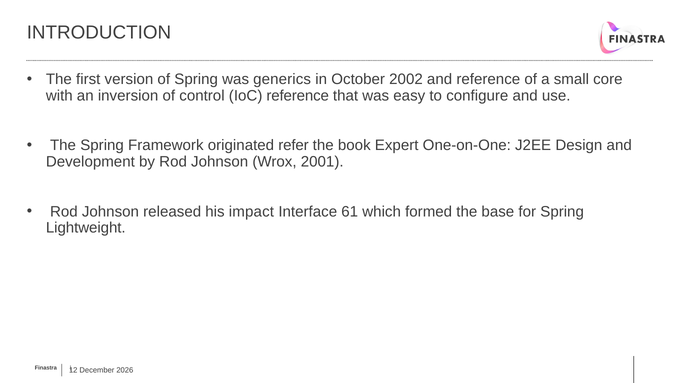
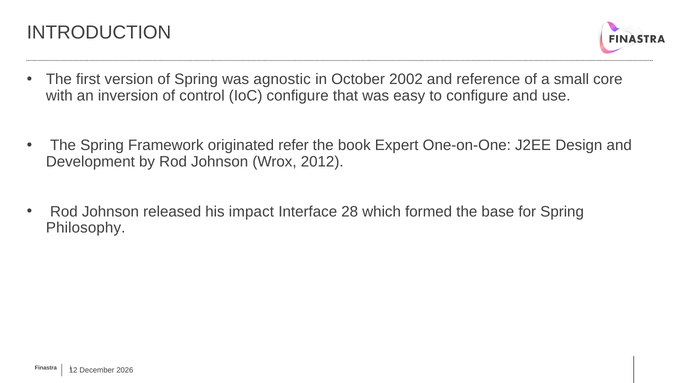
generics: generics -> agnostic (282, 79)
IoC reference: reference -> configure (298, 96)
2001: 2001 -> 2012 (322, 162)
61: 61 -> 28 (350, 211)
Lightweight: Lightweight -> Philosophy (86, 228)
